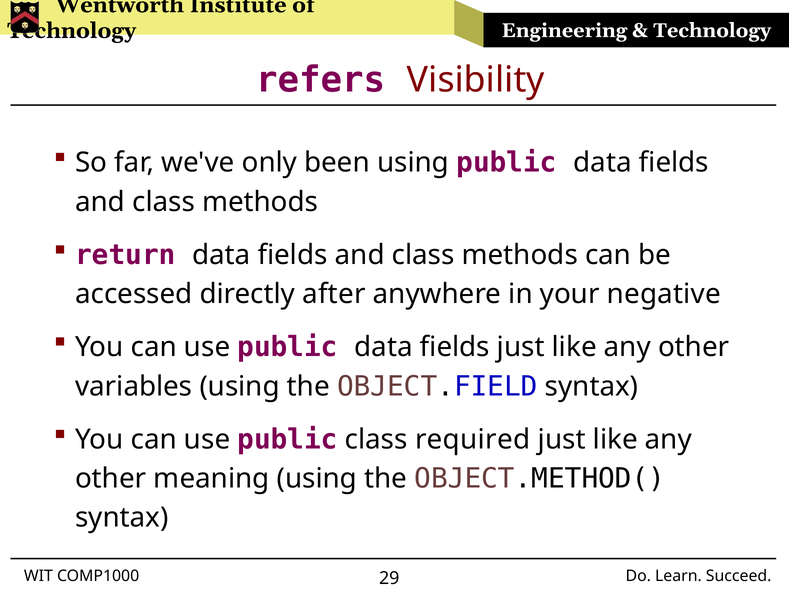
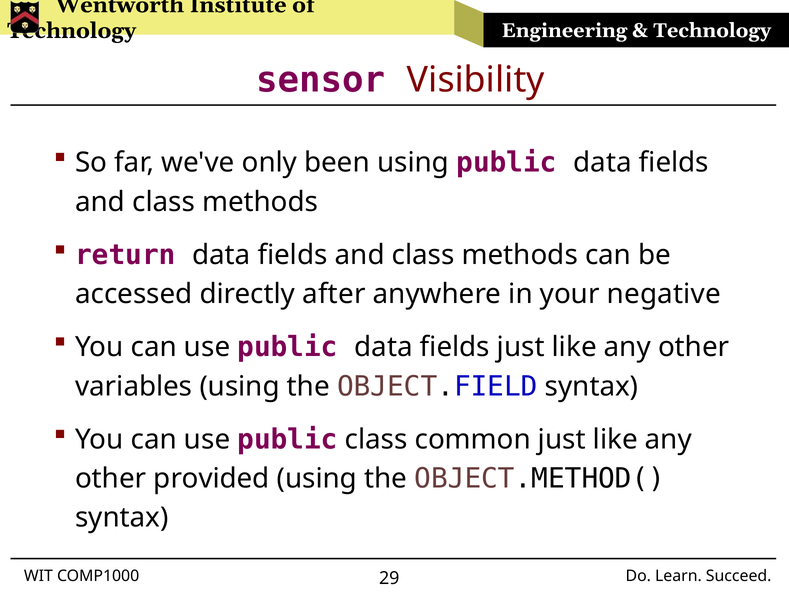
refers: refers -> sensor (321, 80)
required: required -> common (473, 439)
meaning: meaning -> provided (212, 478)
